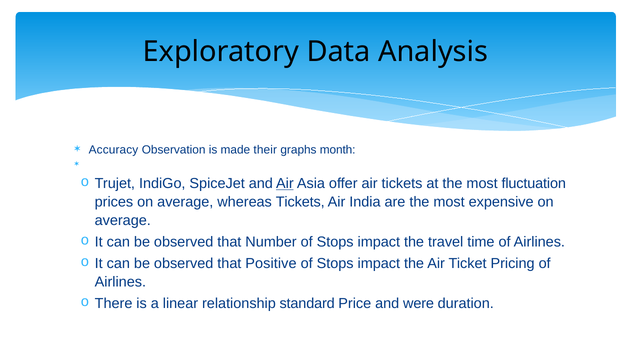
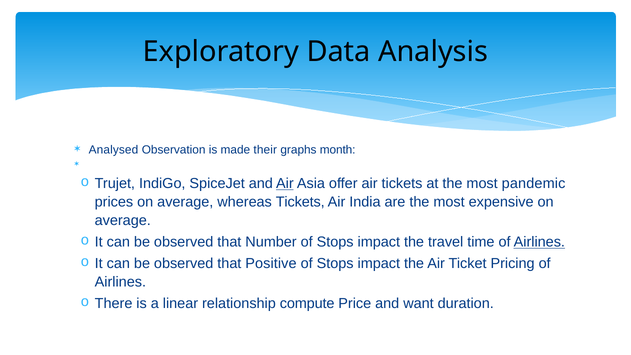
Accuracy: Accuracy -> Analysed (113, 150)
fluctuation: fluctuation -> pandemic (534, 184)
Airlines underline: none -> present (539, 242)
standard: standard -> compute (307, 303)
were: were -> want (418, 303)
